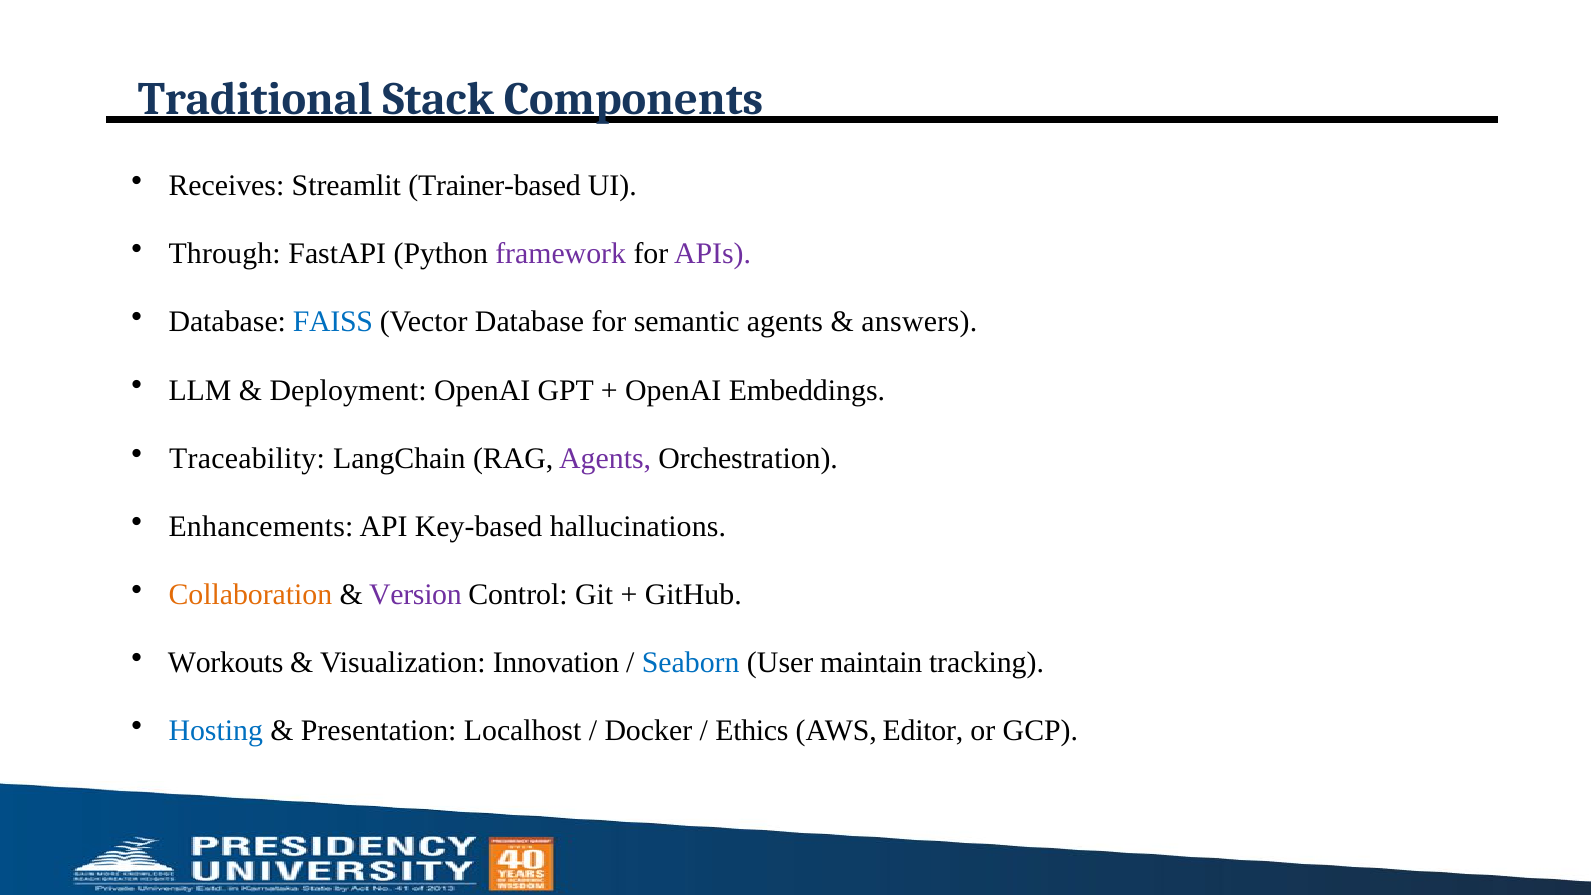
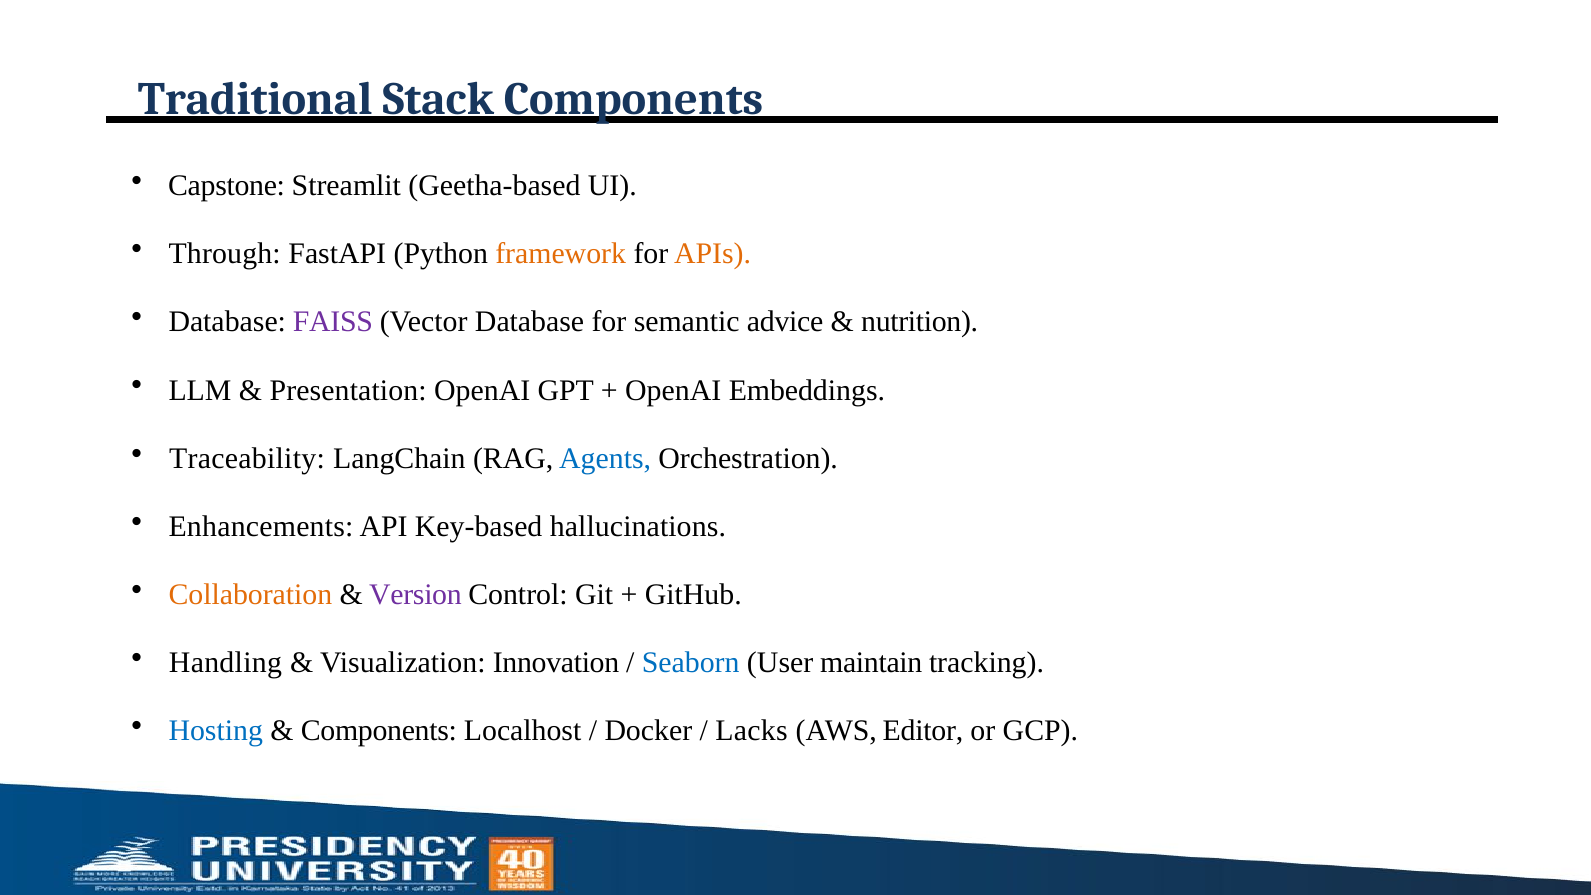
Receives: Receives -> Capstone (227, 186)
Trainer-based: Trainer-based -> Geetha-based (494, 186)
framework colour: purple -> orange (561, 254)
APIs colour: purple -> orange (713, 254)
FAISS colour: blue -> purple (333, 322)
semantic agents: agents -> advice (785, 322)
answers: answers -> nutrition (920, 322)
Deployment: Deployment -> Presentation (348, 390)
Agents colour: purple -> blue (605, 458)
Workouts: Workouts -> Handling (225, 662)
Presentation: Presentation -> Components (379, 730)
Ethics: Ethics -> Lacks (752, 730)
